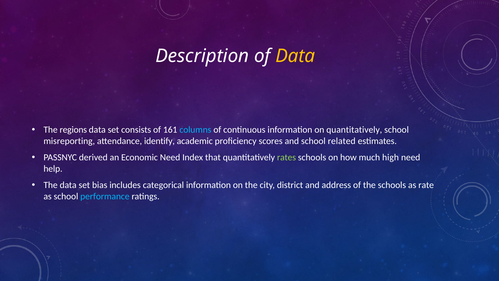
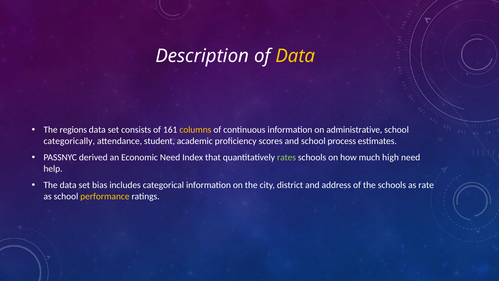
columns colour: light blue -> yellow (195, 130)
on quantitatively: quantitatively -> administrative (354, 130)
misreporting: misreporting -> categorically (69, 141)
identify: identify -> student (159, 141)
related: related -> process (342, 141)
performance colour: light blue -> yellow (105, 196)
